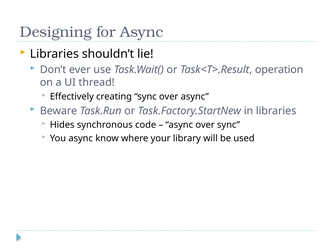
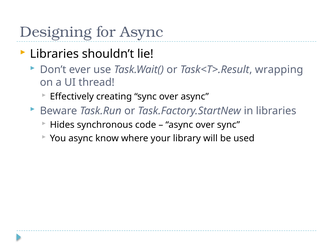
operation: operation -> wrapping (279, 70)
